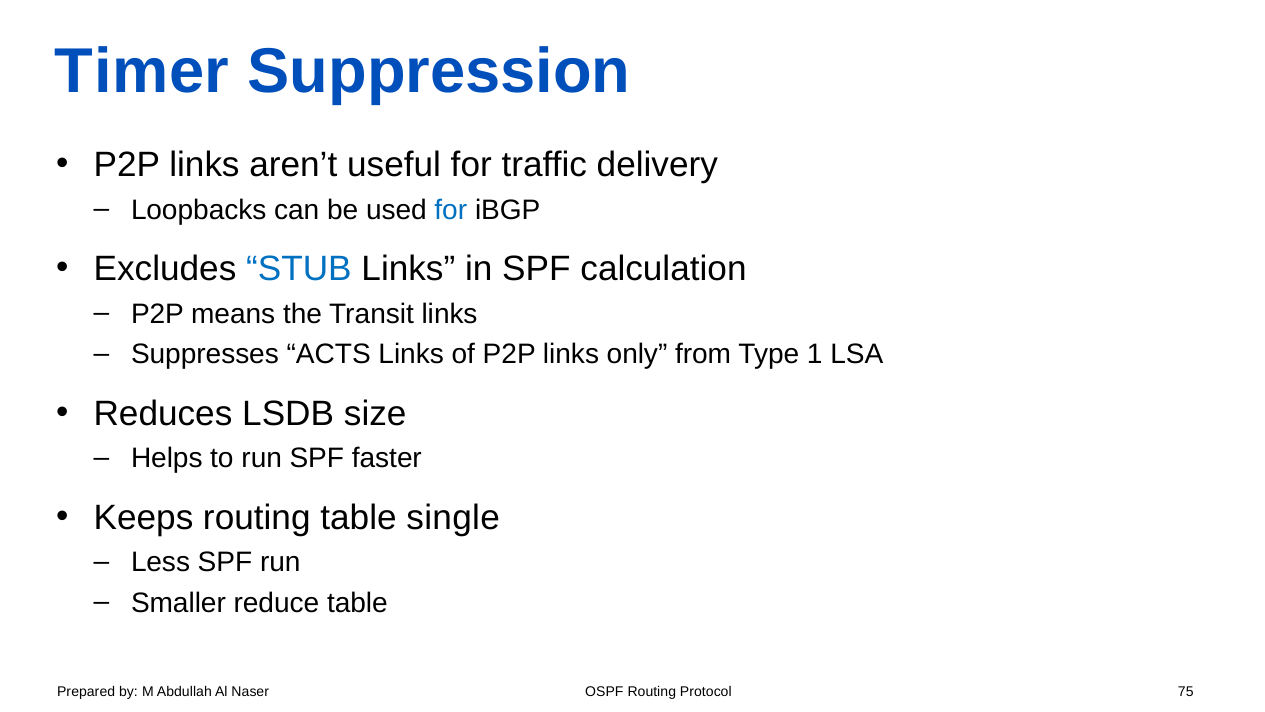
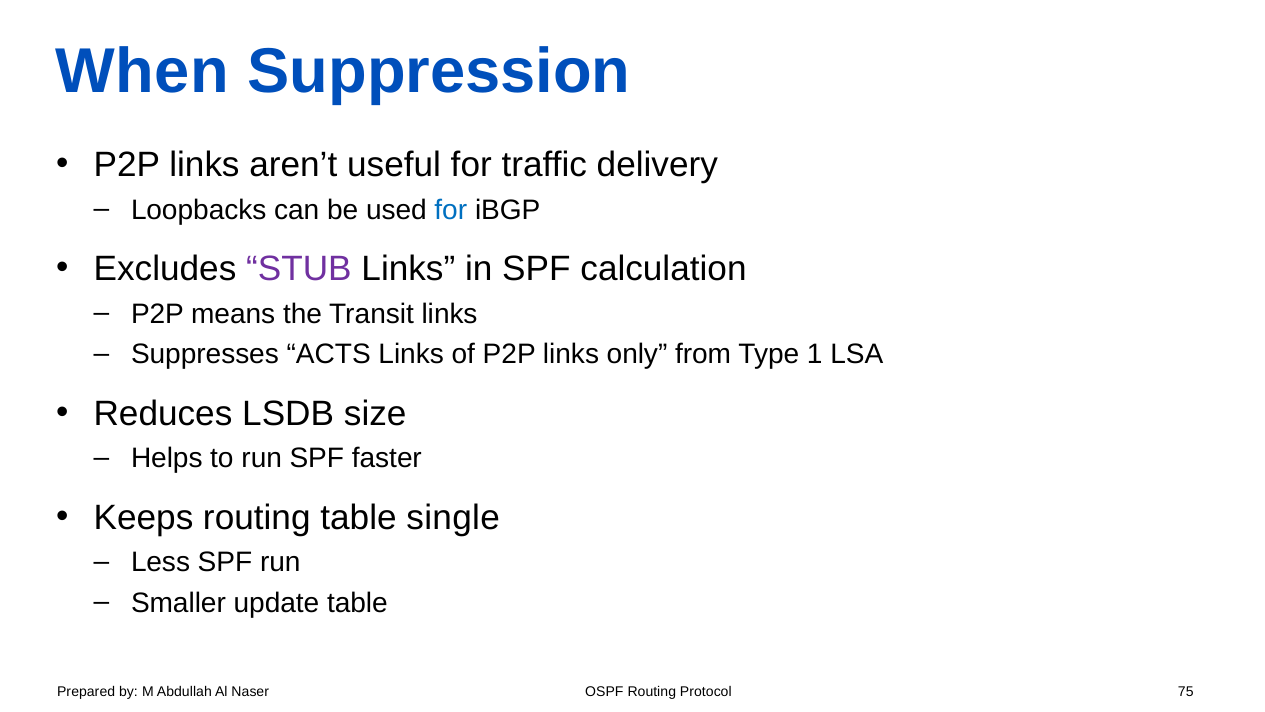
Timer: Timer -> When (142, 72)
STUB colour: blue -> purple (299, 269)
reduce: reduce -> update (276, 603)
